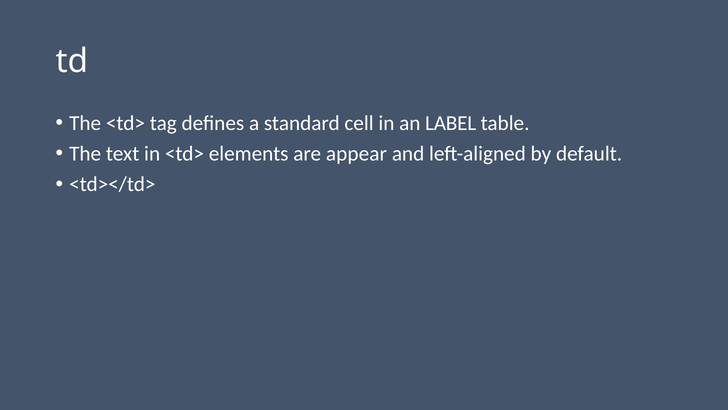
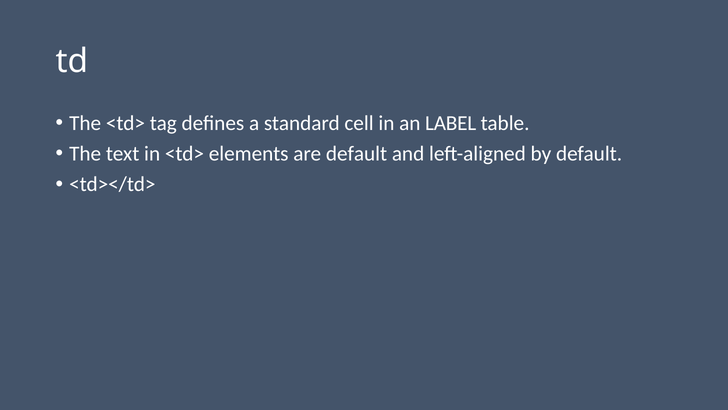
are appear: appear -> default (357, 154)
